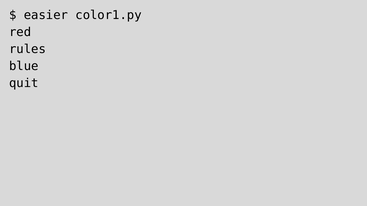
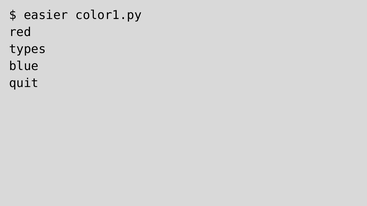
rules: rules -> types (28, 49)
